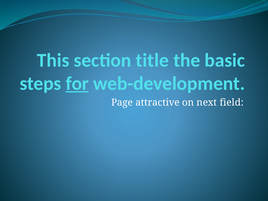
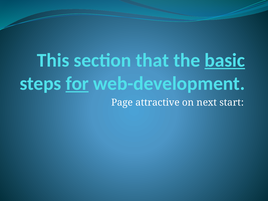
title: title -> that (152, 60)
basic underline: none -> present (225, 60)
field: field -> start (232, 102)
